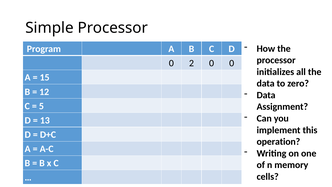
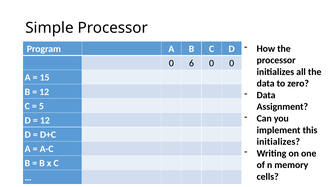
2: 2 -> 6 (191, 63)
13: 13 -> 12 (45, 120)
operation: operation -> initializes (278, 142)
